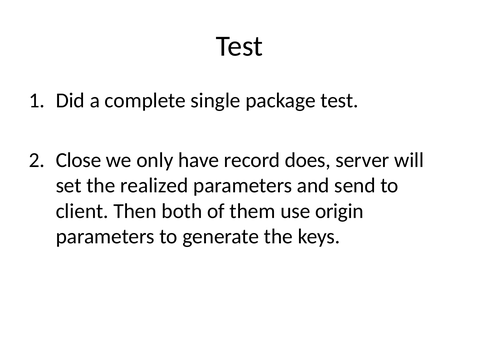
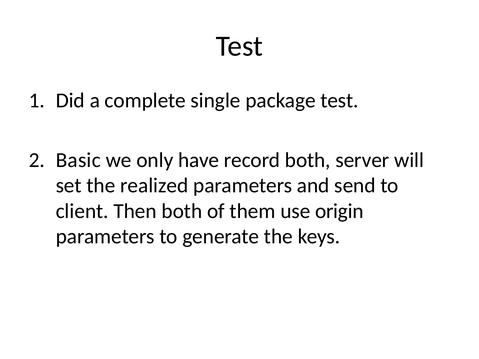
Close: Close -> Basic (78, 160)
record does: does -> both (308, 160)
